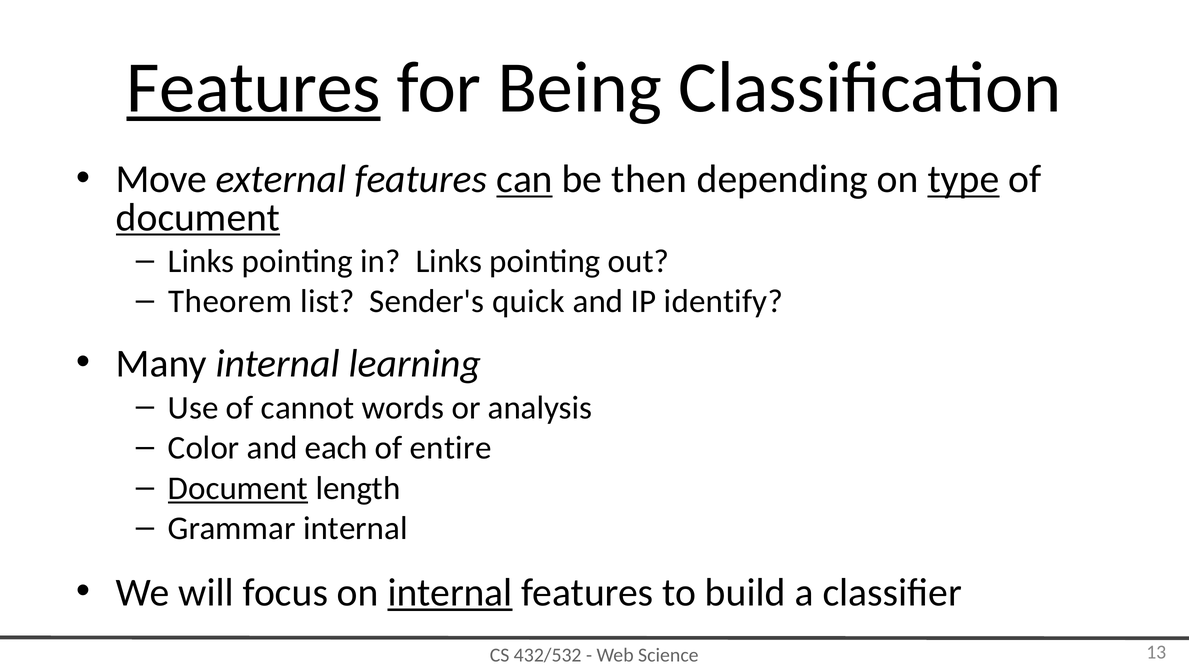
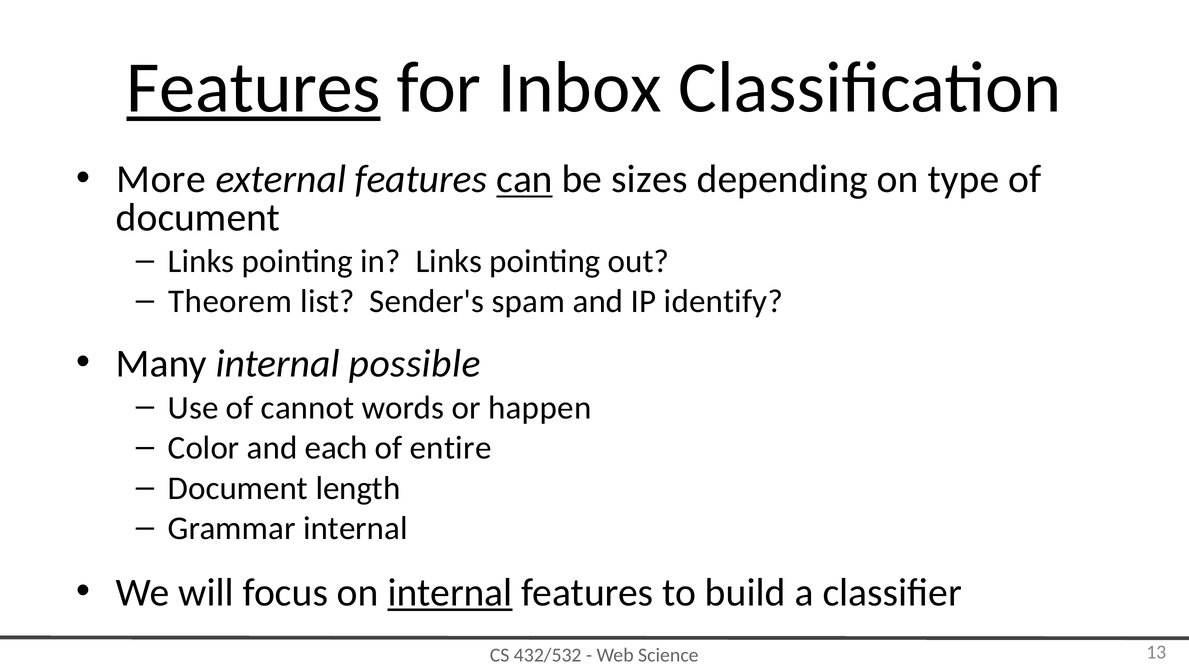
Being: Being -> Inbox (580, 88)
Move: Move -> More (161, 179)
then: then -> sizes (649, 179)
type underline: present -> none (963, 179)
document underline: present -> none (198, 217)
quick: quick -> spam (528, 301)
learning: learning -> possible (415, 364)
analysis: analysis -> happen (540, 408)
Document underline: present -> none (238, 488)
